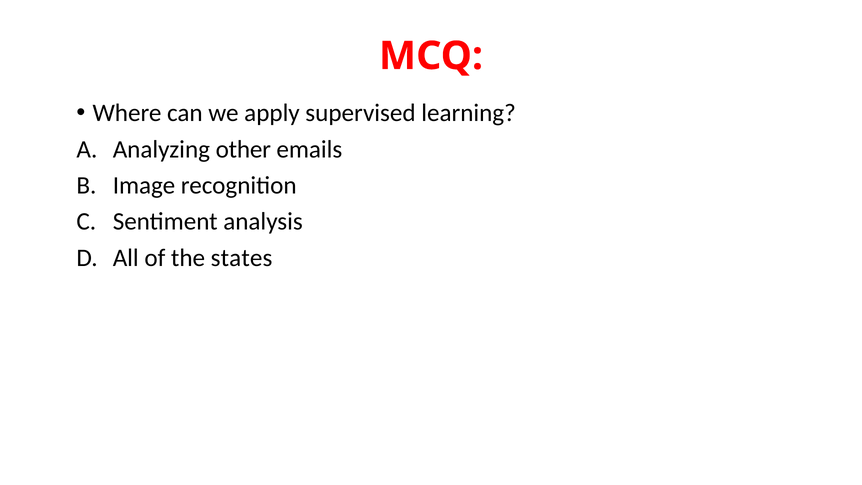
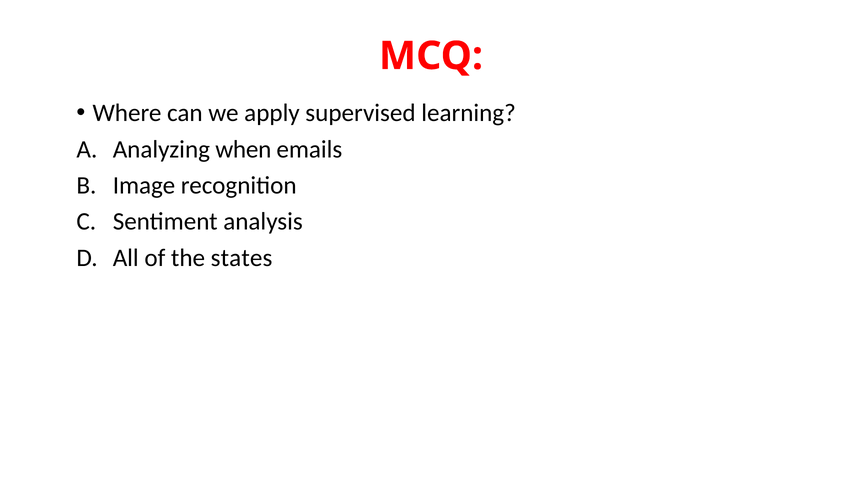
other: other -> when (243, 149)
